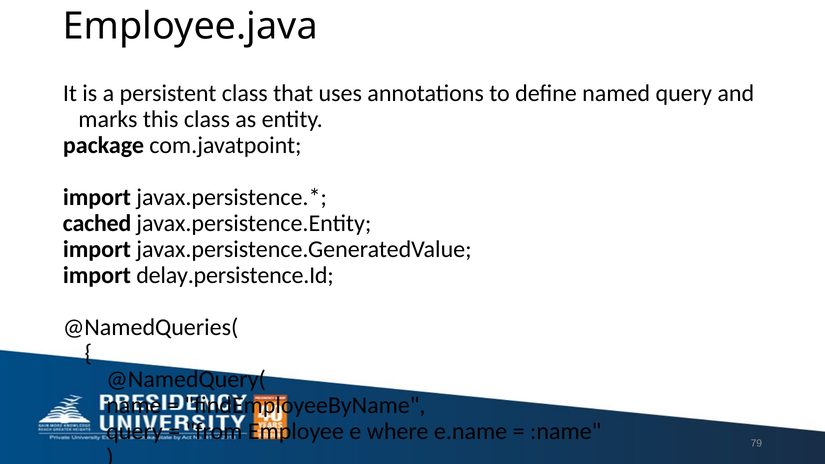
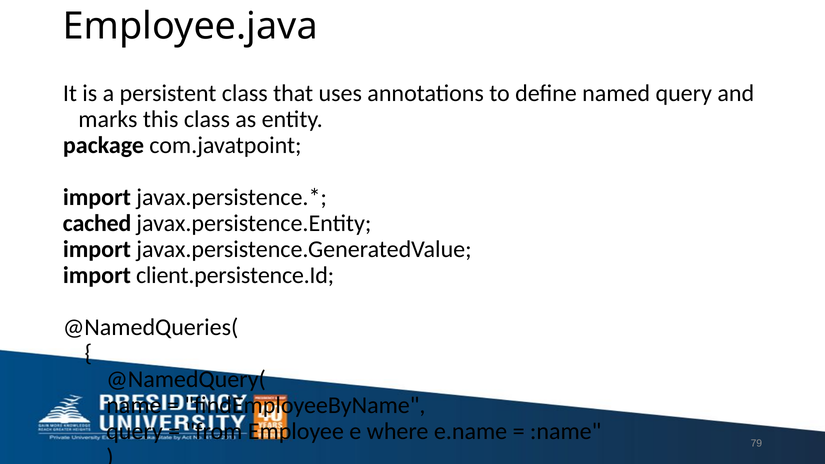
delay.persistence.Id: delay.persistence.Id -> client.persistence.Id (235, 275)
